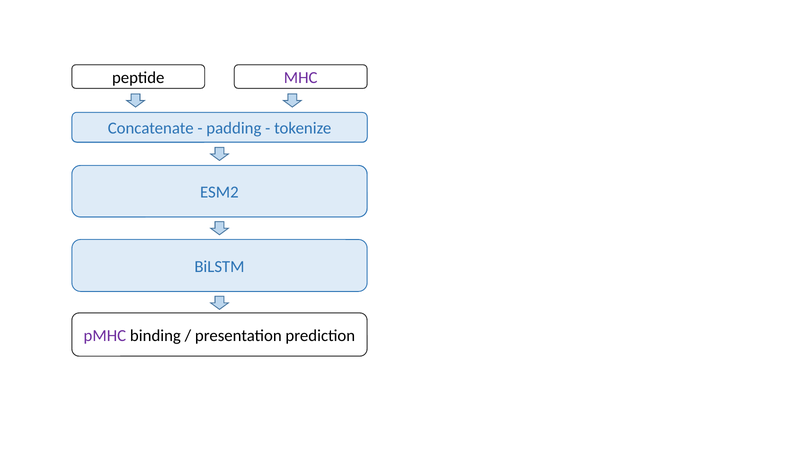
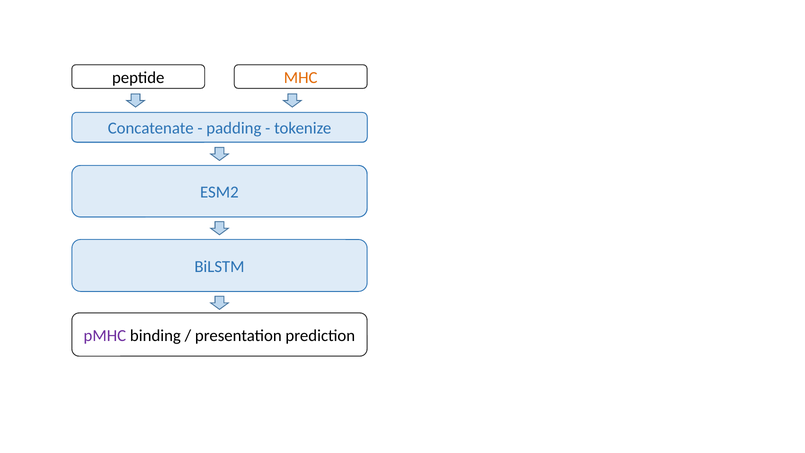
MHC colour: purple -> orange (301, 78)
